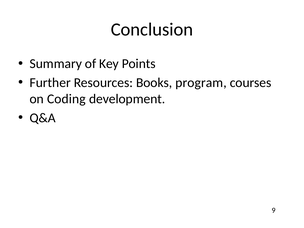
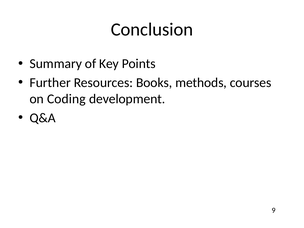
program: program -> methods (201, 83)
